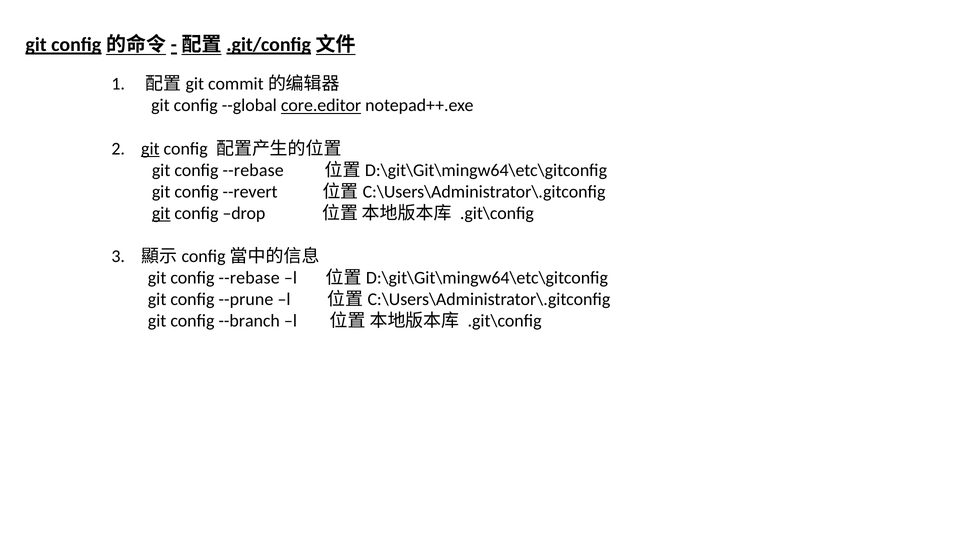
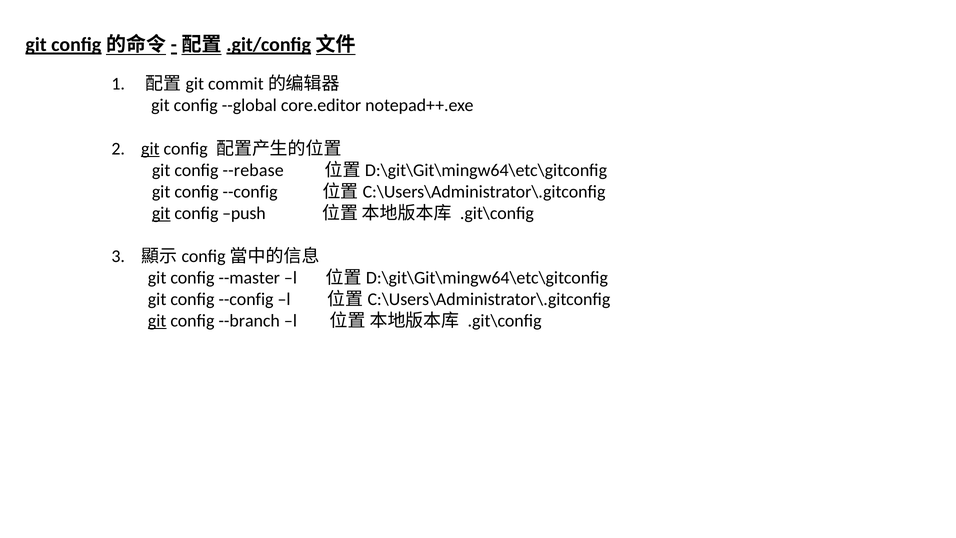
core.editor underline: present -> none (321, 106)
--revert: --revert -> --config (250, 192)
drop: drop -> push (244, 213)
--rebase: --rebase -> --master (249, 278)
--prune: --prune -> --config (246, 299)
git underline: none -> present (157, 321)
